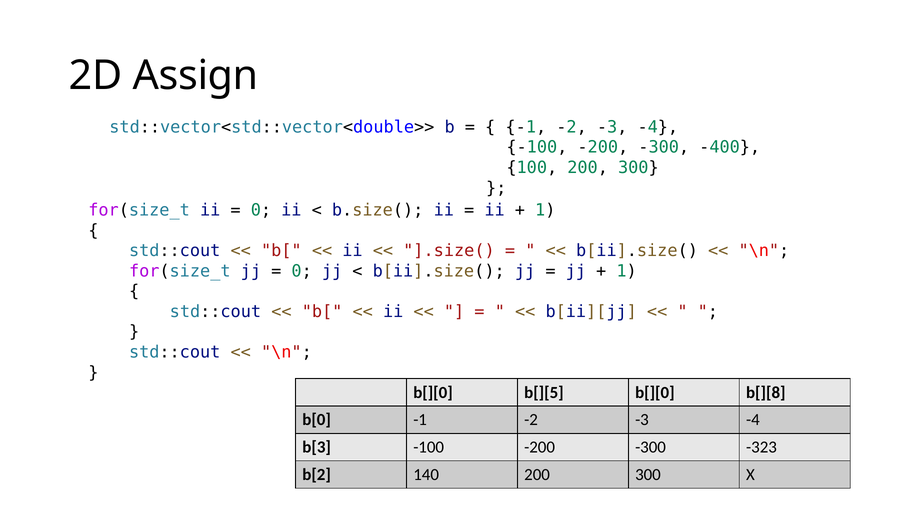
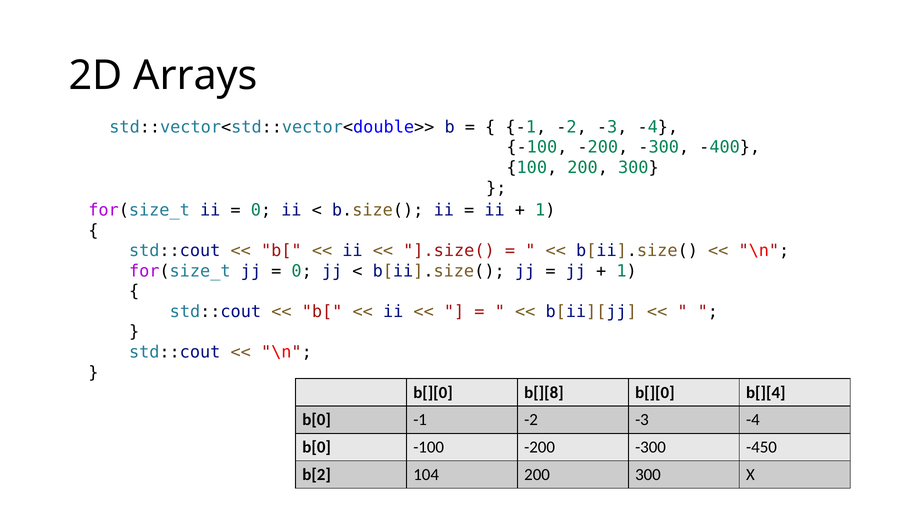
Assign: Assign -> Arrays (195, 76)
b[][5: b[][5 -> b[][8 (544, 393)
b[][8: b[][8 -> b[][4 (766, 393)
b[3: b[3 -> b[0 (317, 448)
-323: -323 -> -450 (761, 448)
140: 140 -> 104 (426, 475)
